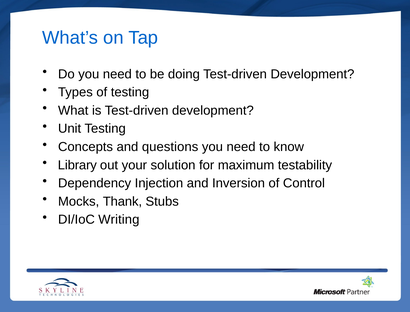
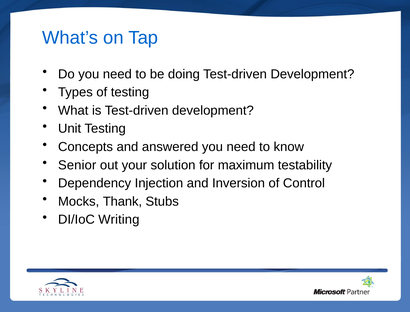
questions: questions -> answered (170, 147)
Library: Library -> Senior (77, 165)
